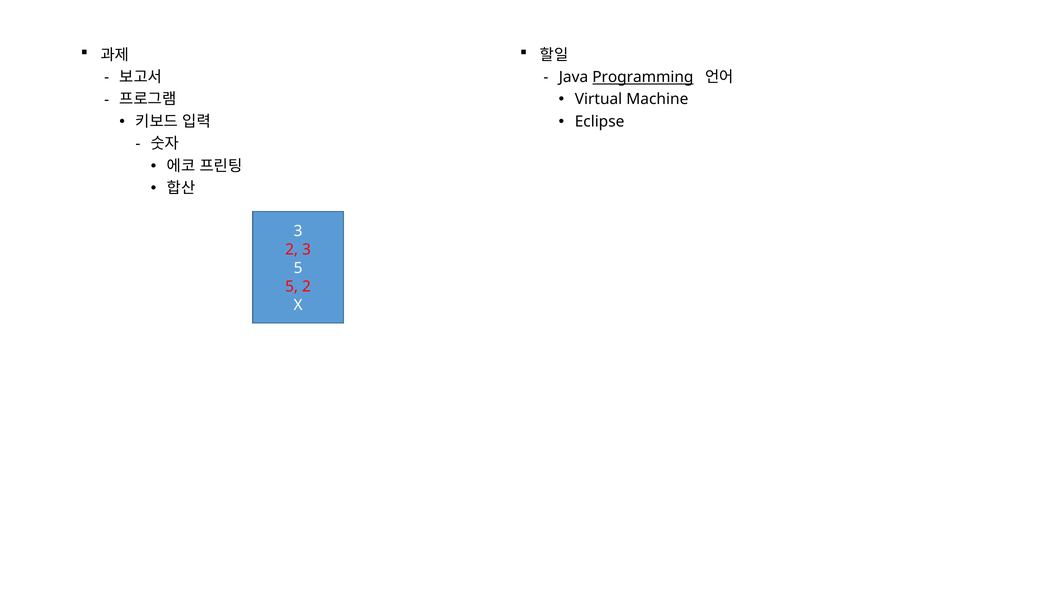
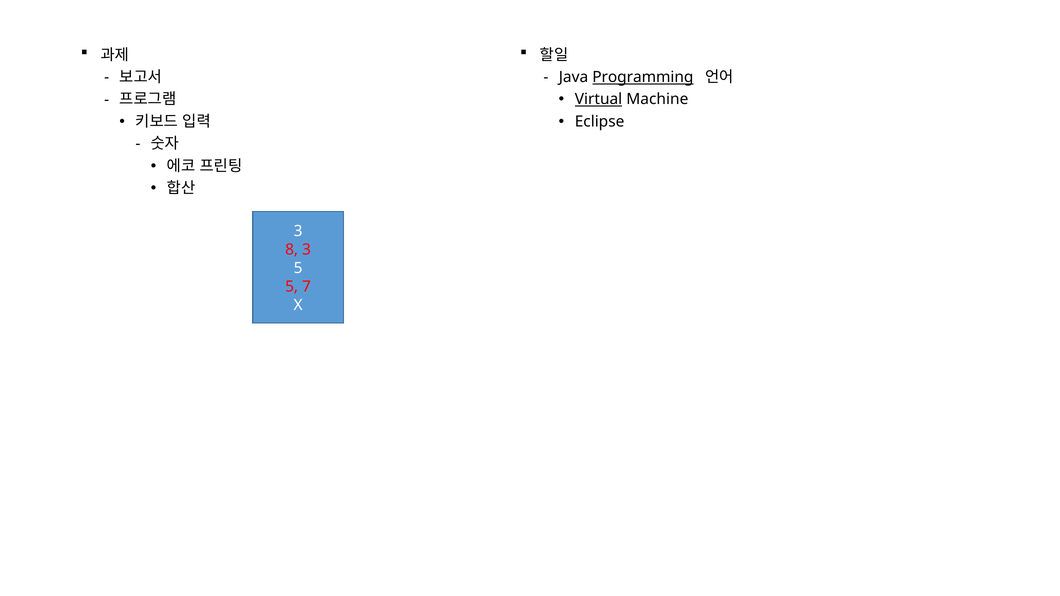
Virtual underline: none -> present (598, 99)
2: 2 -> 8 (292, 250)
5 2: 2 -> 7 (307, 287)
